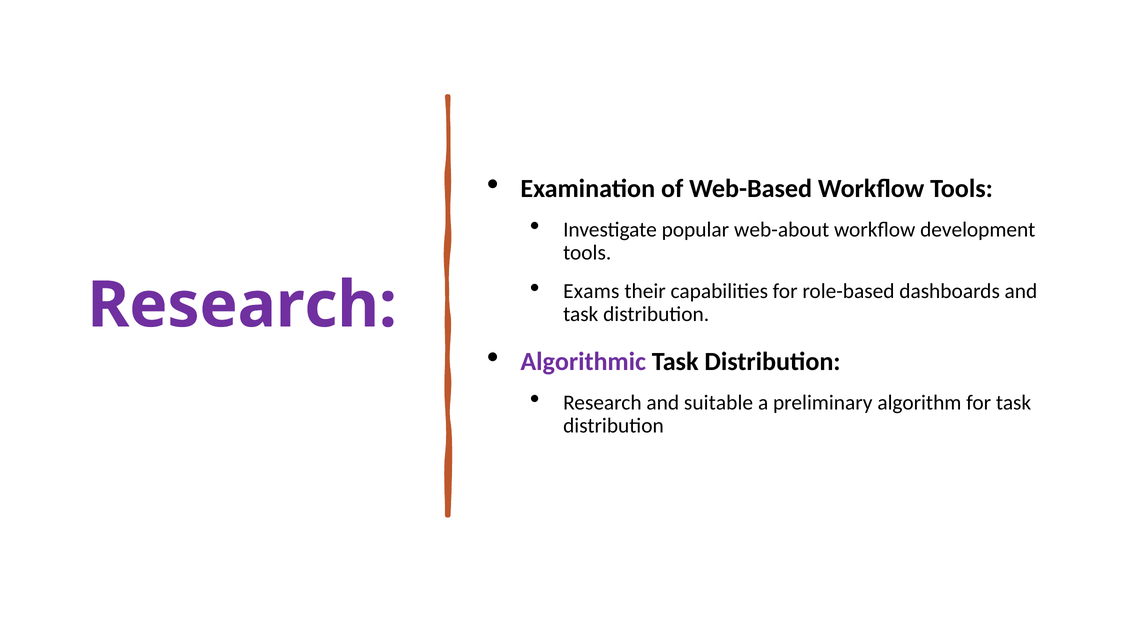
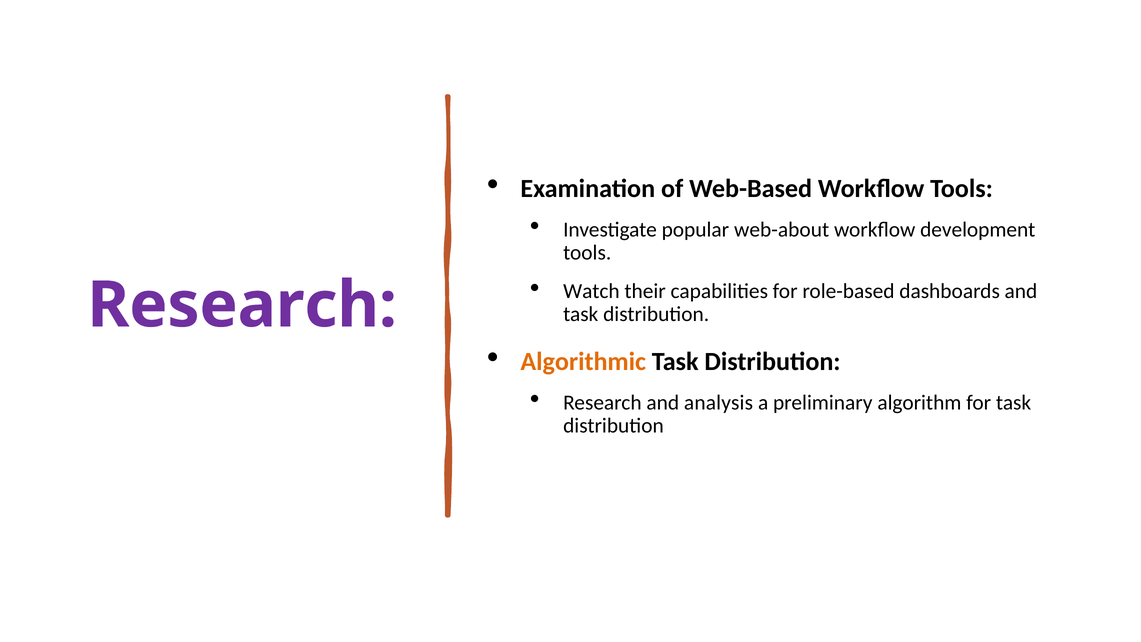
Exams: Exams -> Watch (591, 291)
Algorithmic colour: purple -> orange (583, 361)
suitable: suitable -> analysis (719, 402)
